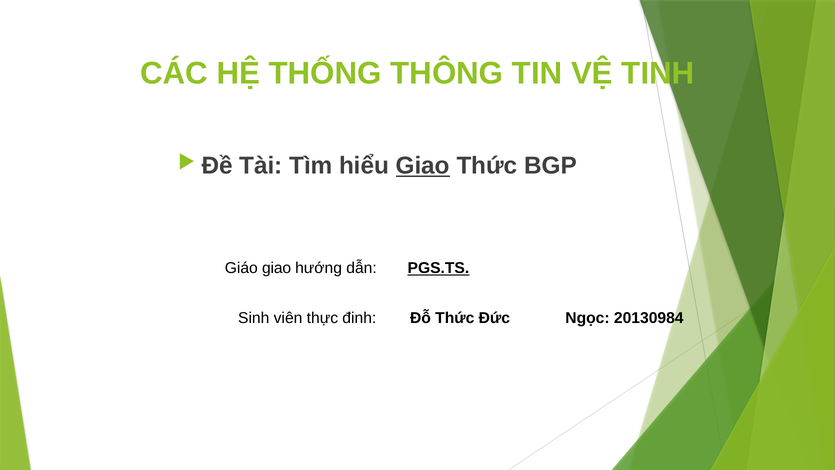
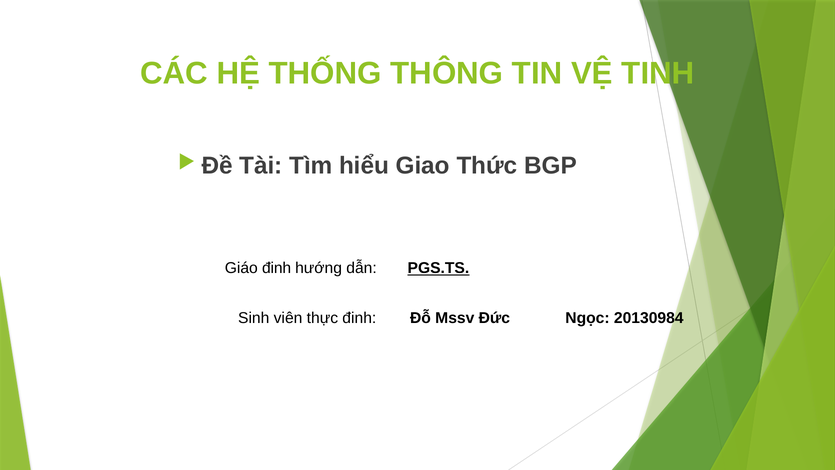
Giao underline: present -> none (423, 166)
Giáo giao: giao -> đinh (277, 268)
Đỗ Thức: Thức -> Mssv (455, 318)
